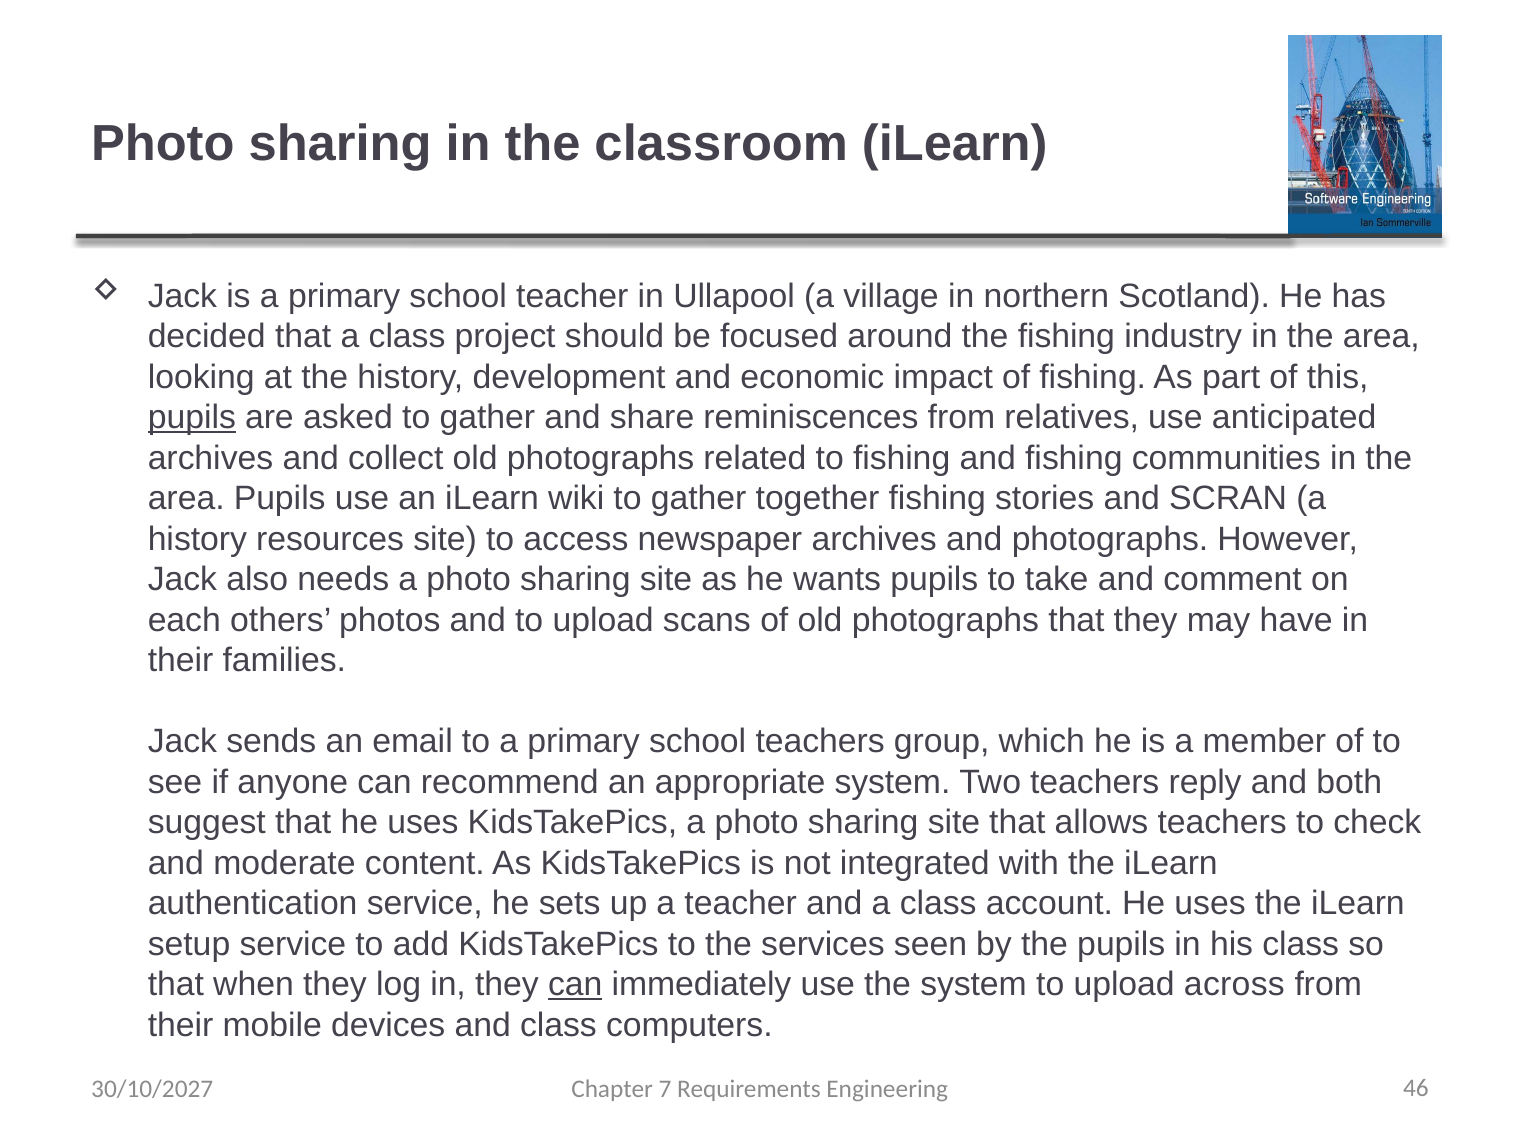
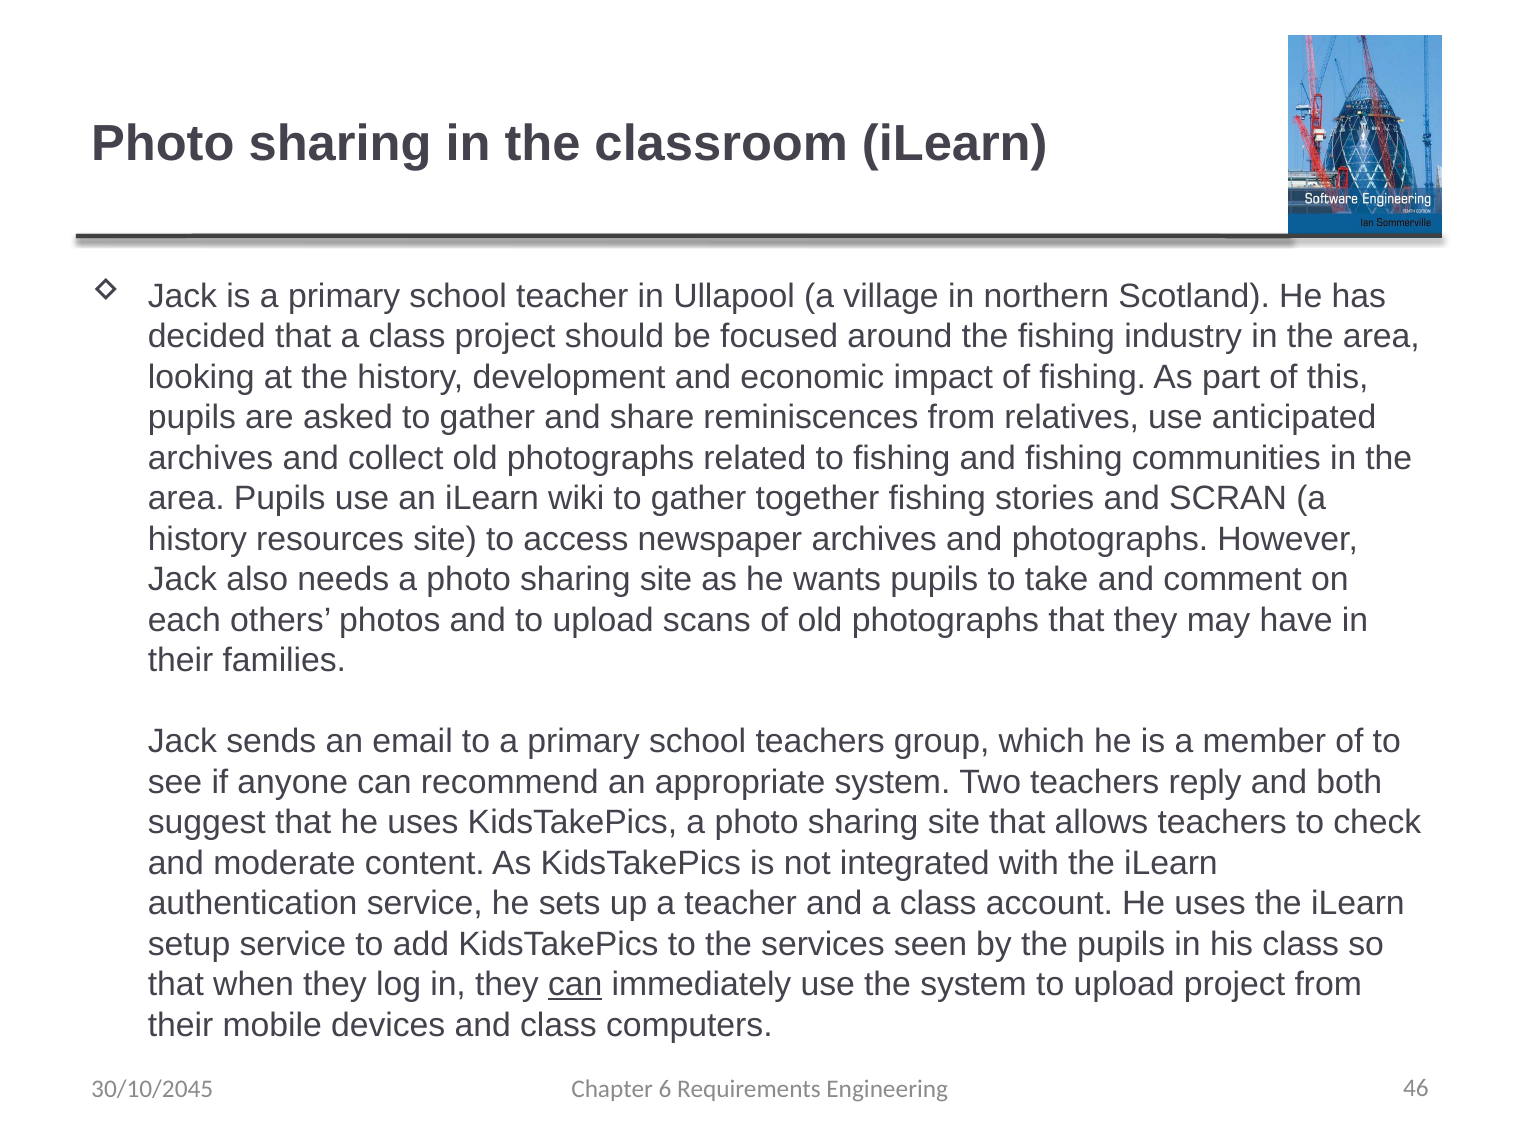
pupils underline: present -> none (192, 418)
upload across: across -> project (1235, 985)
30/10/2027: 30/10/2027 -> 30/10/2045 (152, 1089)
7: 7 -> 6 (665, 1089)
